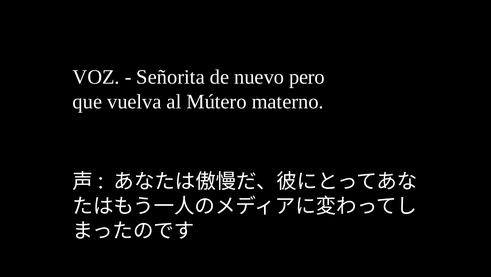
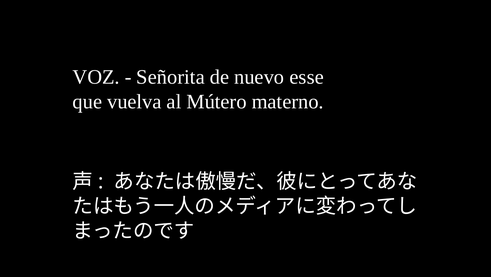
pero: pero -> esse (307, 77)
